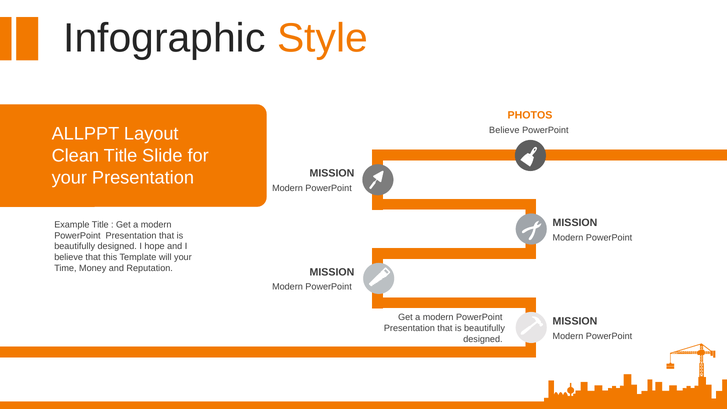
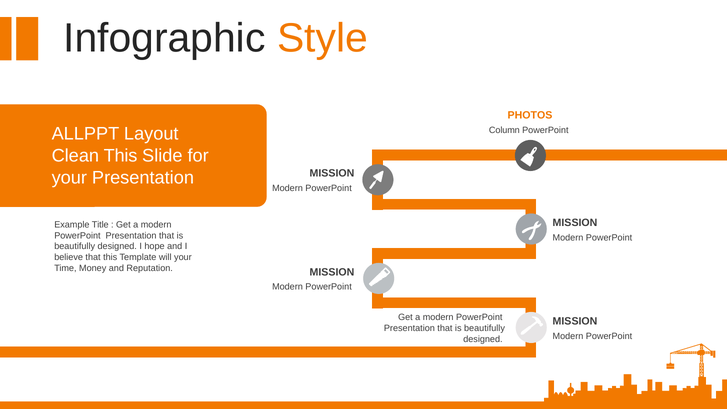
Believe: Believe -> Column (504, 130)
Clean Title: Title -> This (121, 156)
